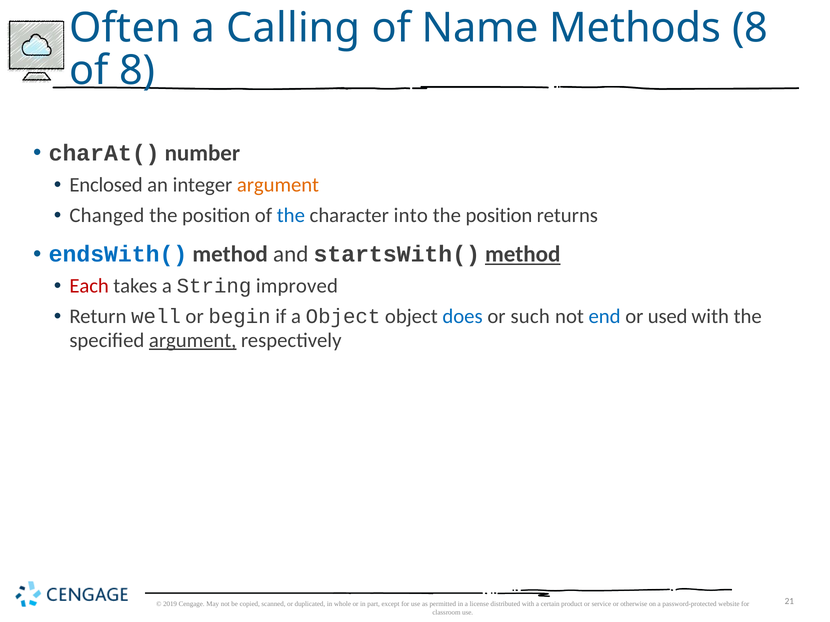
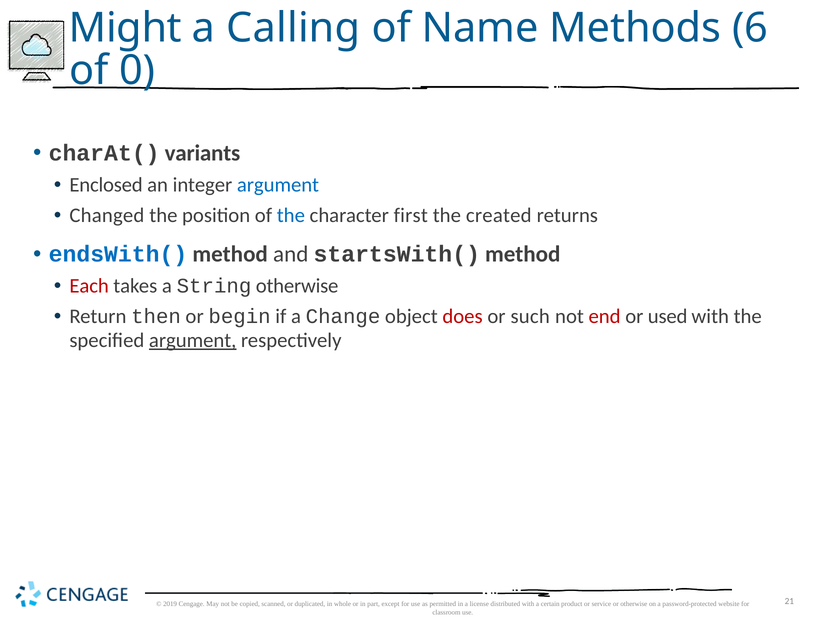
Often: Often -> Might (125, 28)
Methods 8: 8 -> 6 (750, 28)
of 8: 8 -> 0 (137, 70)
number: number -> variants (202, 153)
argument colour: orange -> blue (278, 185)
into: into -> first (411, 216)
position: position -> created (499, 216)
method underline: present -> none (523, 254)
String improved: improved -> otherwise (297, 286)
well: well -> then (156, 317)
a Object: Object -> Change (343, 317)
does colour: blue -> red (463, 317)
end colour: blue -> red (605, 317)
